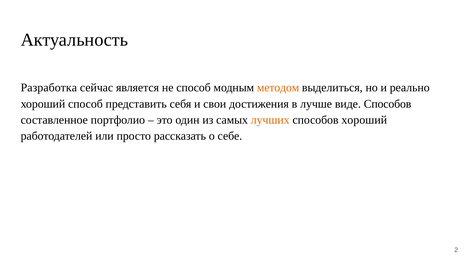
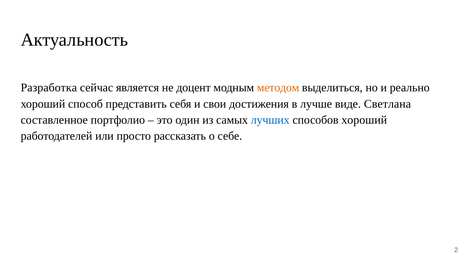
не способ: способ -> доцент (194, 88)
виде Способов: Способов -> Светлана (387, 104)
лучших colour: orange -> blue (270, 120)
